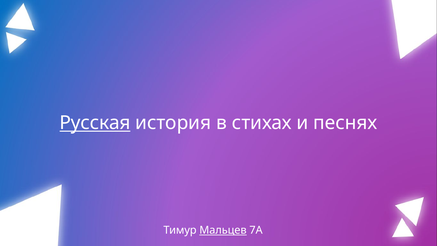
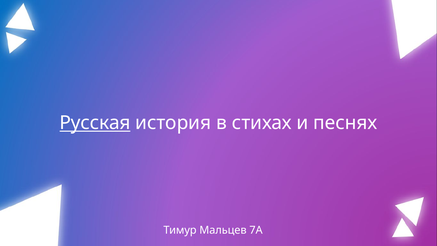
Мальцев underline: present -> none (223, 230)
